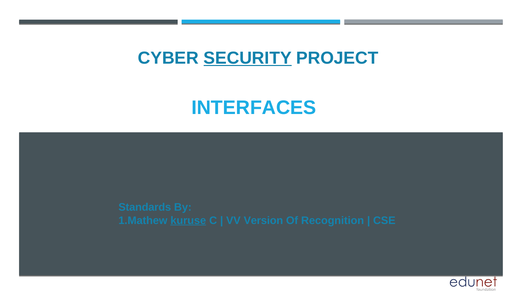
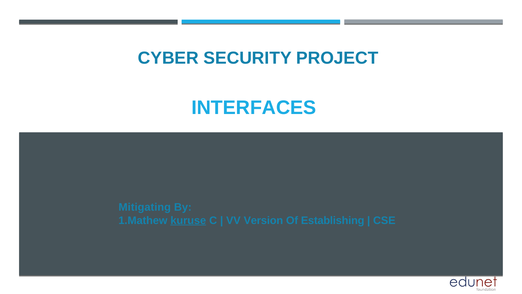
SECURITY underline: present -> none (248, 58)
Standards: Standards -> Mitigating (145, 207)
Recognition: Recognition -> Establishing (333, 220)
